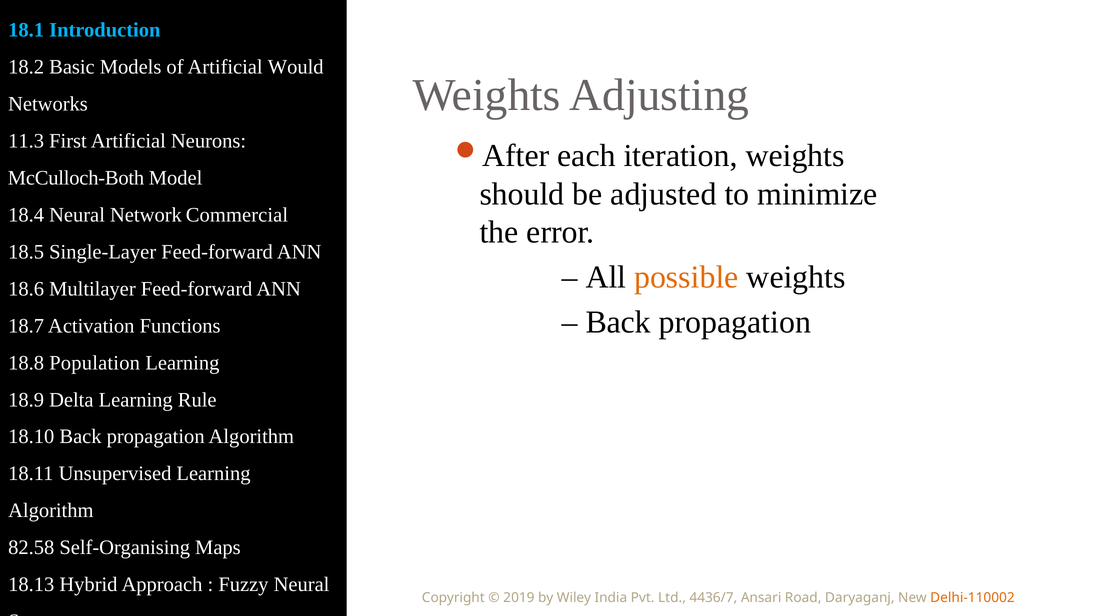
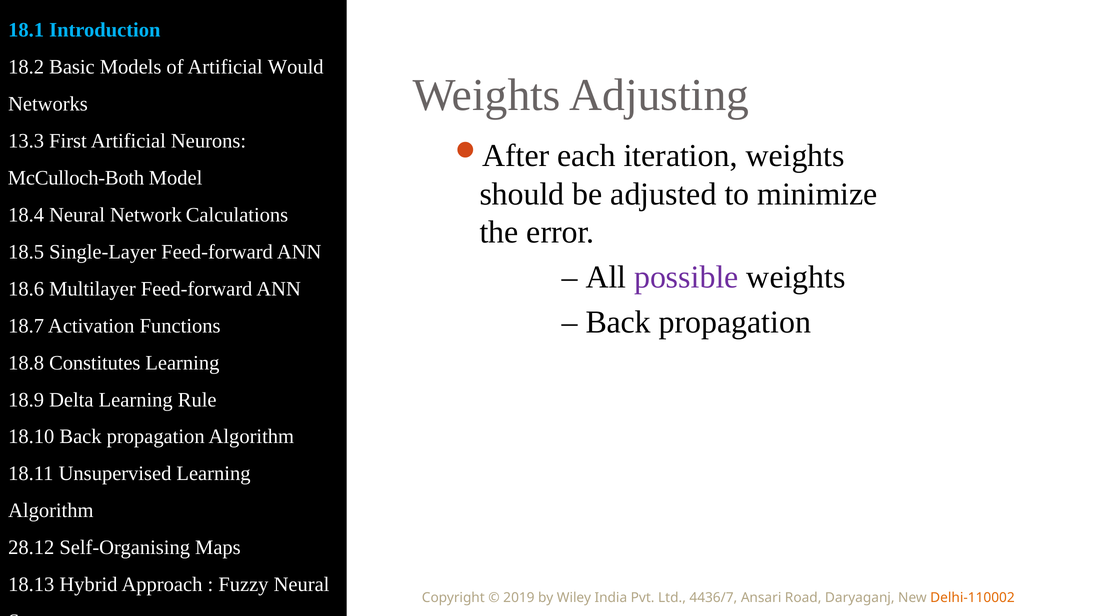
11.3: 11.3 -> 13.3 (26, 141)
Commercial: Commercial -> Calculations (237, 215)
possible colour: orange -> purple (686, 277)
Population: Population -> Constitutes (95, 363)
82.58: 82.58 -> 28.12 (31, 548)
